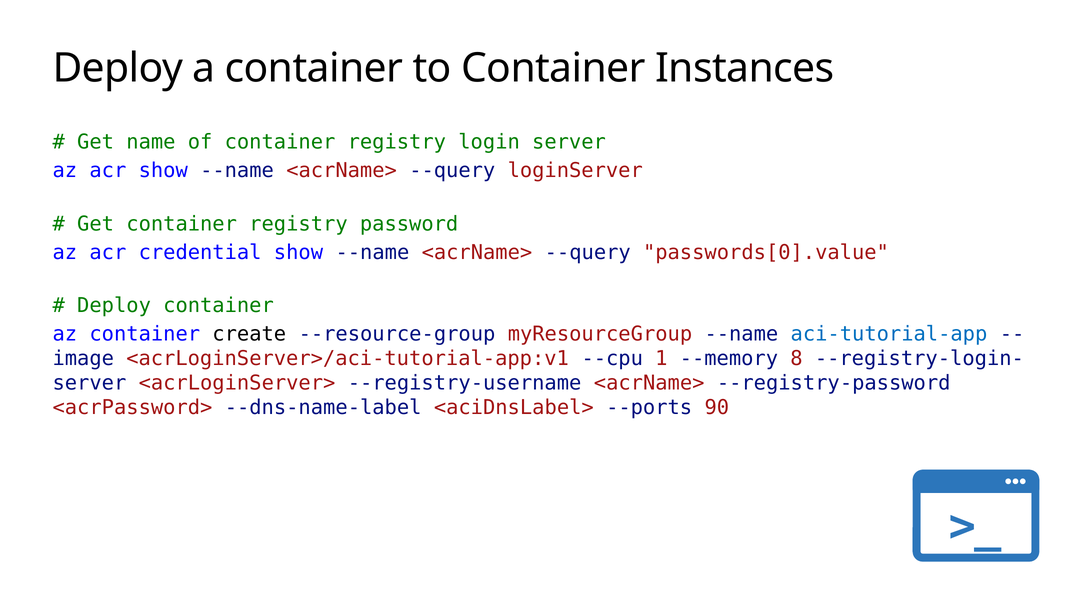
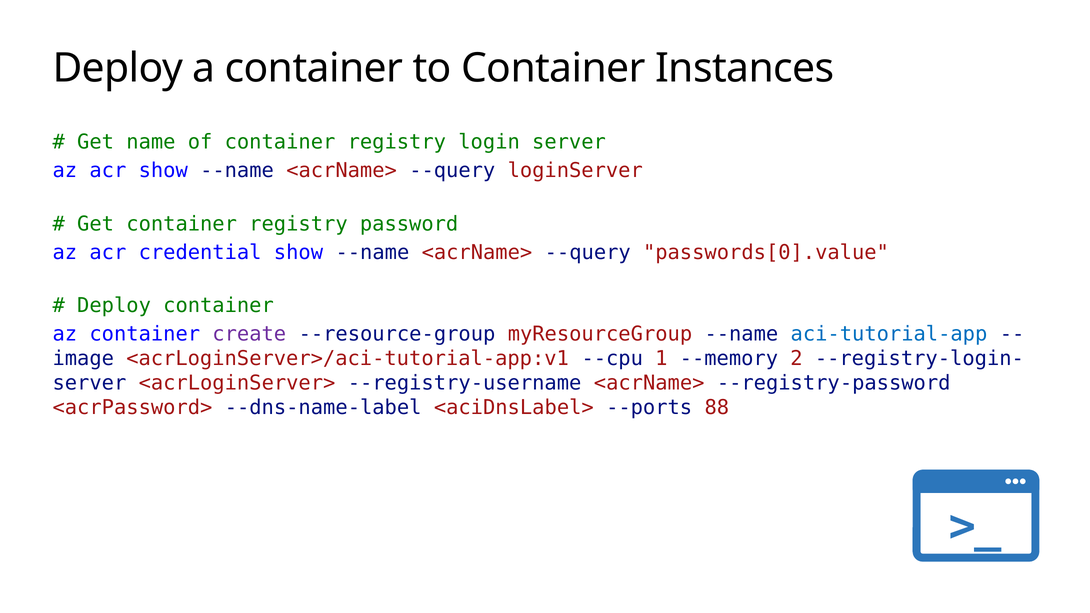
create colour: black -> purple (249, 334)
8: 8 -> 2 (797, 359)
90: 90 -> 88 (717, 408)
